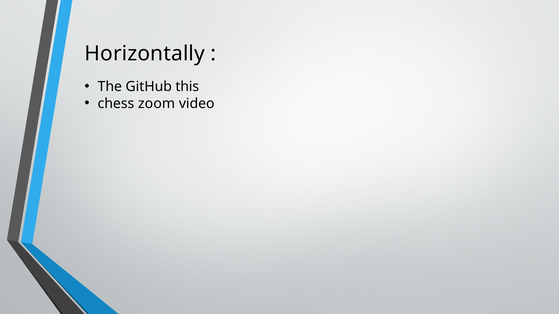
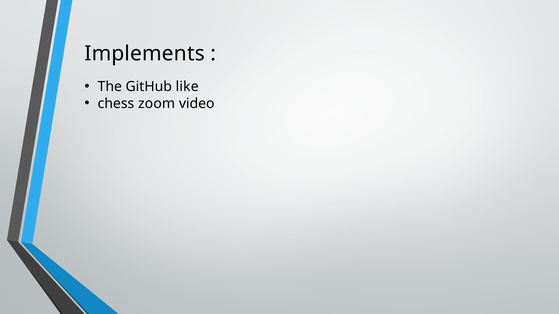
Horizontally: Horizontally -> Implements (145, 54)
this: this -> like (187, 87)
